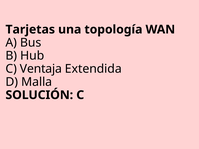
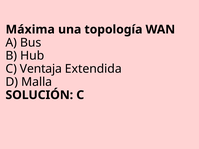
Tarjetas: Tarjetas -> Máxima (30, 30)
